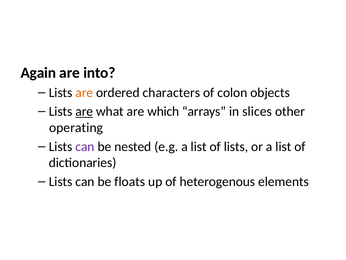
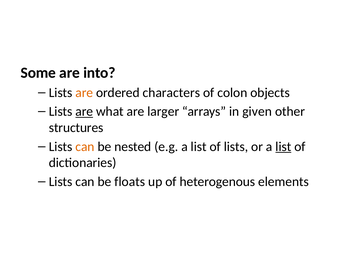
Again: Again -> Some (38, 73)
which: which -> larger (163, 111)
slices: slices -> given (257, 111)
operating: operating -> structures (76, 127)
can colour: purple -> orange (85, 146)
list underline: none -> present (283, 146)
